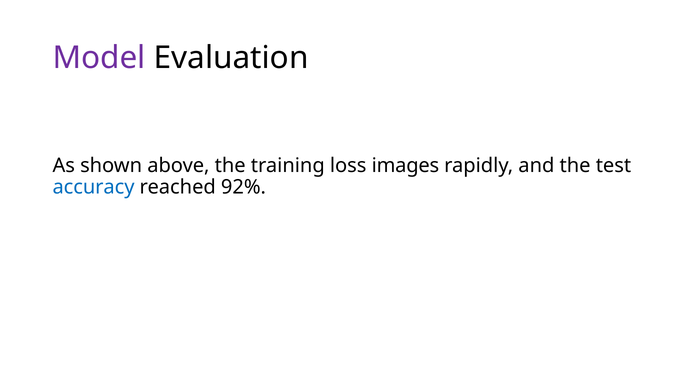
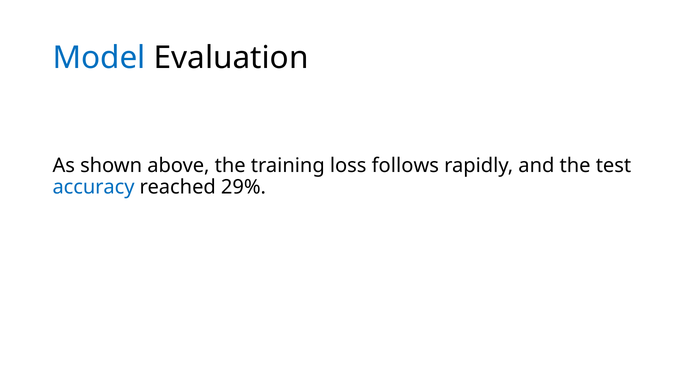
Model colour: purple -> blue (99, 58)
images: images -> follows (405, 166)
92%: 92% -> 29% (243, 187)
